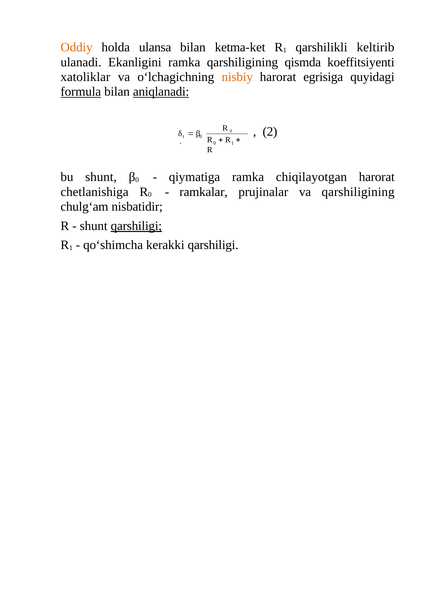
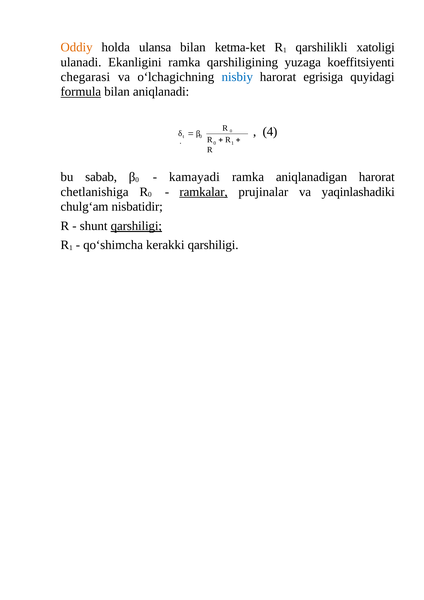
keltirib: keltirib -> xatoligi (376, 47)
qismda: qismda -> yuzaga (303, 62)
xatoliklar: xatoliklar -> chegarasi (85, 77)
nisbiy colour: orange -> blue (237, 77)
aniqlanadi underline: present -> none (161, 92)
2: 2 -> 4 (270, 132)
bu shunt: shunt -> sabab (101, 177)
qiymatiga: qiymatiga -> kamayadi (194, 177)
chiqilayotgan: chiqilayotgan -> aniqlanadigan (312, 177)
ramkalar underline: none -> present (204, 192)
va qarshiligining: qarshiligining -> yaqinlashadiki (358, 192)
